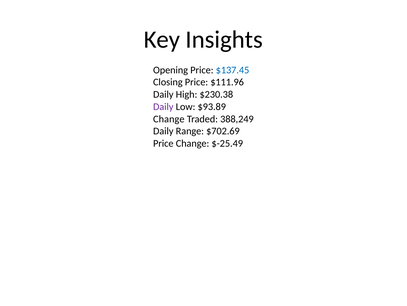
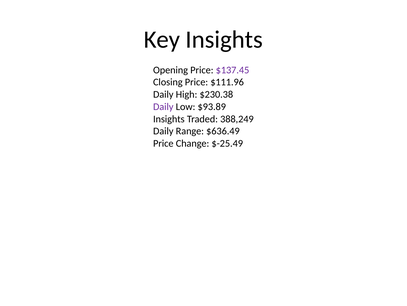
$137.45 colour: blue -> purple (233, 70)
Change: Change -> Insights (169, 119)
$702.69: $702.69 -> $636.49 (223, 131)
